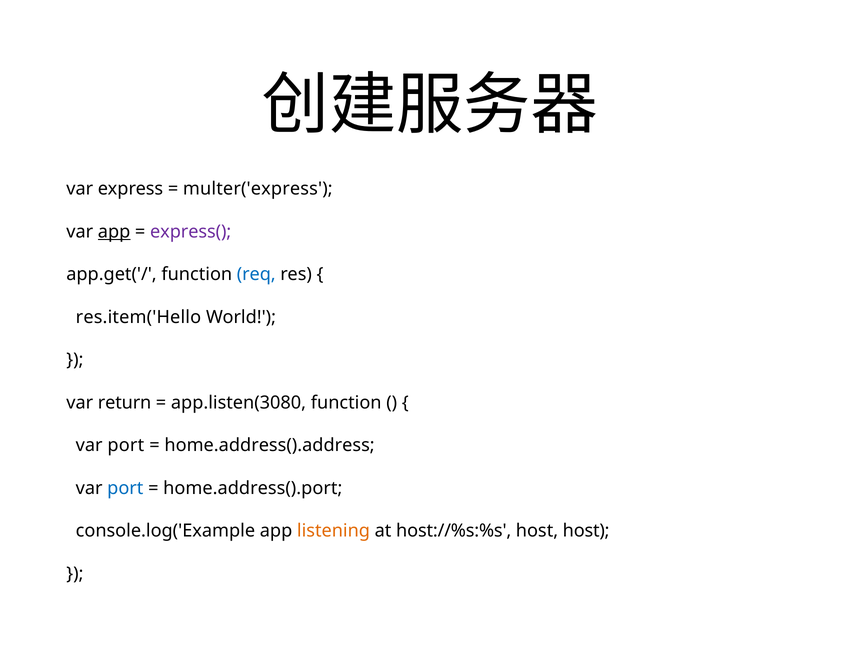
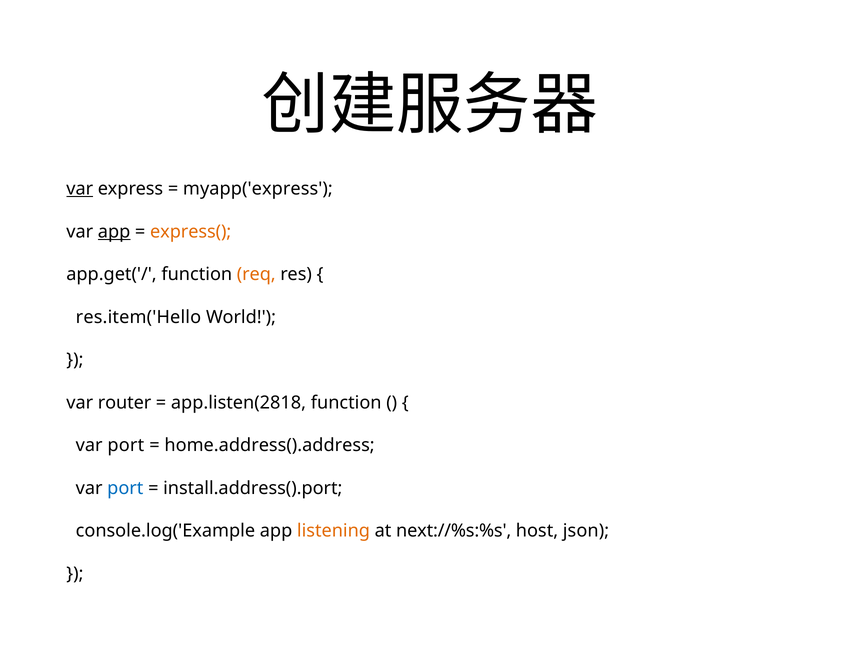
var underline: none -> present (80, 189)
multer('express: multer('express -> myapp('express (258, 189)
express( colour: purple -> orange (191, 232)
req colour: blue -> orange (256, 274)
return: return -> router (125, 403)
app.listen(3080: app.listen(3080 -> app.listen(2818 (239, 403)
home.address().port: home.address().port -> install.address().port (253, 488)
host://%s:%s: host://%s:%s -> next://%s:%s (454, 531)
host host: host -> json (586, 531)
